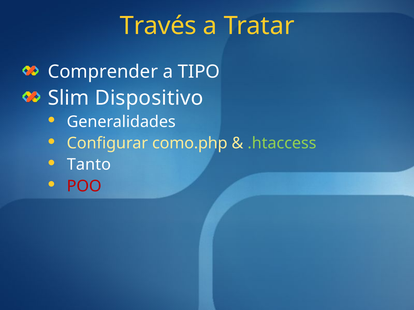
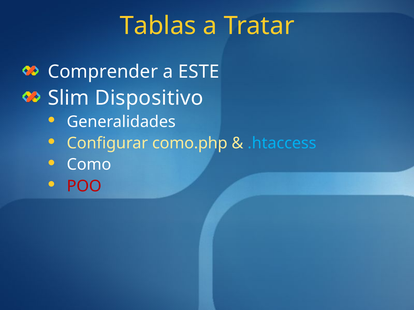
Través: Través -> Tablas (158, 26)
TIPO: TIPO -> ESTE (199, 72)
.htaccess colour: light green -> light blue (282, 143)
Tanto: Tanto -> Como (89, 165)
